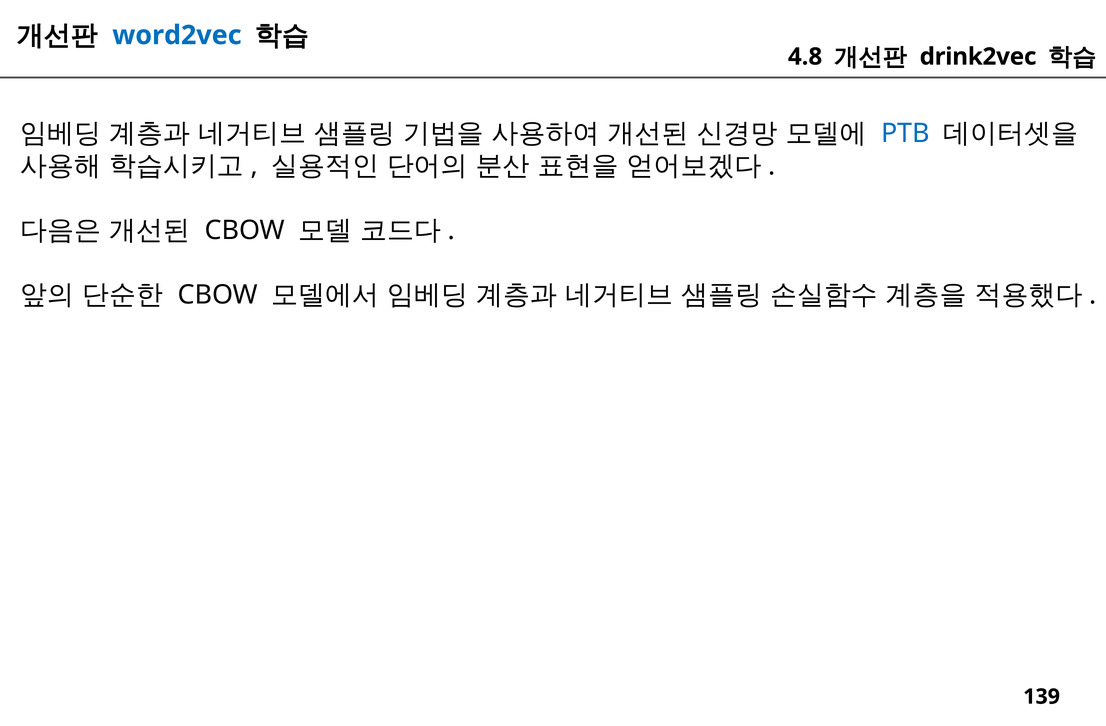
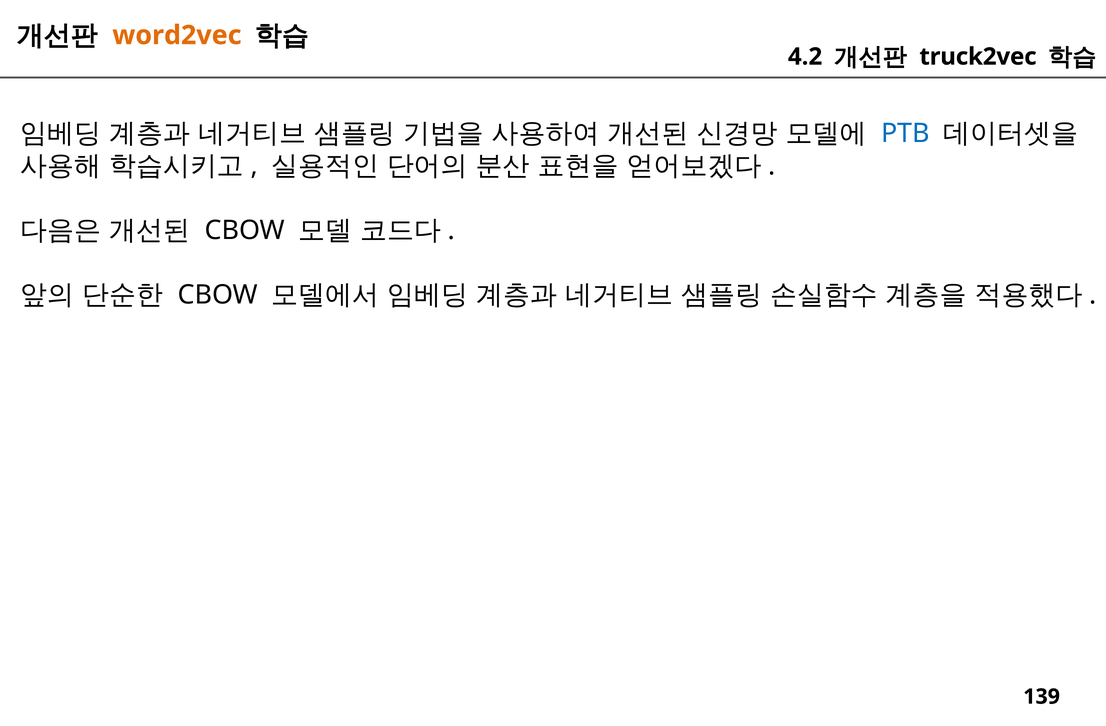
word2vec colour: blue -> orange (177, 35)
4.8: 4.8 -> 4.2 (805, 57)
drink2vec: drink2vec -> truck2vec (978, 57)
